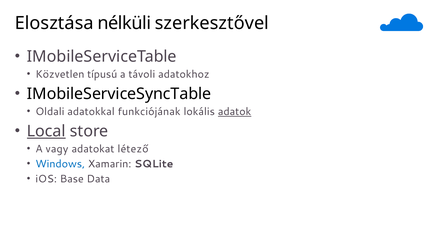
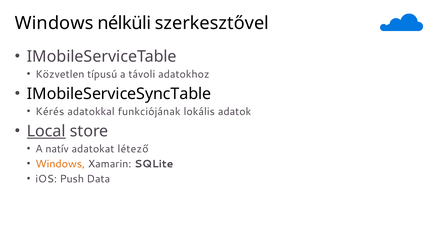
Elosztása: Elosztása -> Windows (54, 23)
Oldali: Oldali -> Kérés (50, 112)
adatok underline: present -> none (235, 112)
vagy: vagy -> natív (57, 149)
Windows colour: blue -> orange (60, 164)
Base: Base -> Push (72, 179)
